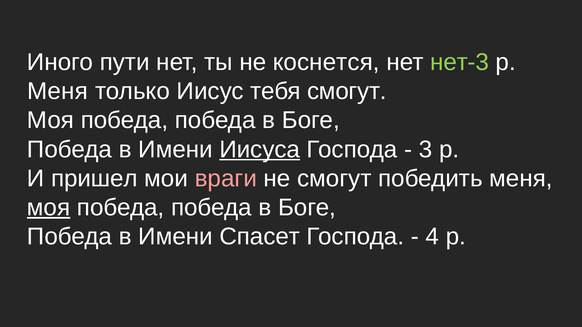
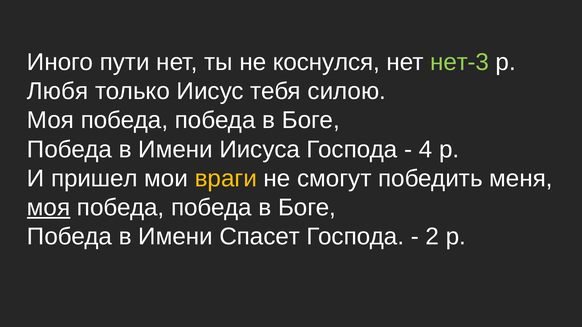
коснется: коснется -> коснулся (326, 62)
Меня: Меня -> Любя (58, 91)
тебя смогут: смогут -> силою (347, 91)
Иисуса underline: present -> none (260, 150)
3: 3 -> 4 (426, 150)
враги colour: pink -> yellow (226, 179)
4: 4 -> 2 (432, 237)
